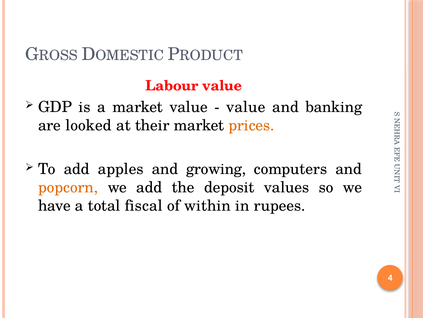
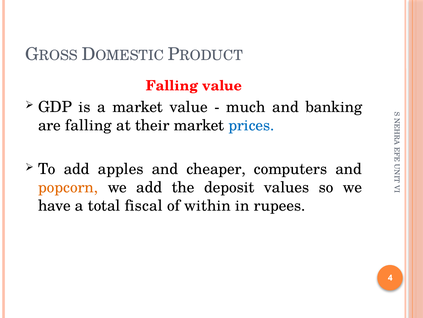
Labour: Labour -> Falling (172, 86)
value: value -> much (246, 107)
are looked: looked -> falling (89, 125)
prices colour: orange -> blue (251, 125)
growing: growing -> cheaper (216, 169)
